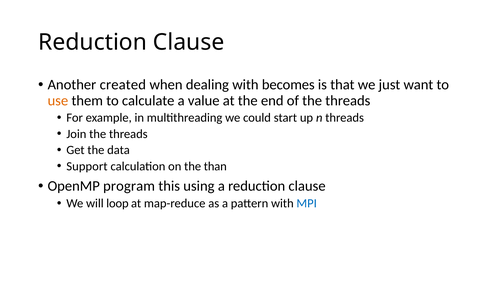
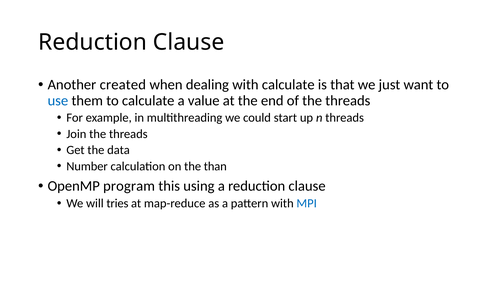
with becomes: becomes -> calculate (288, 85)
use colour: orange -> blue (58, 100)
Support: Support -> Number (87, 166)
loop: loop -> tries (117, 203)
